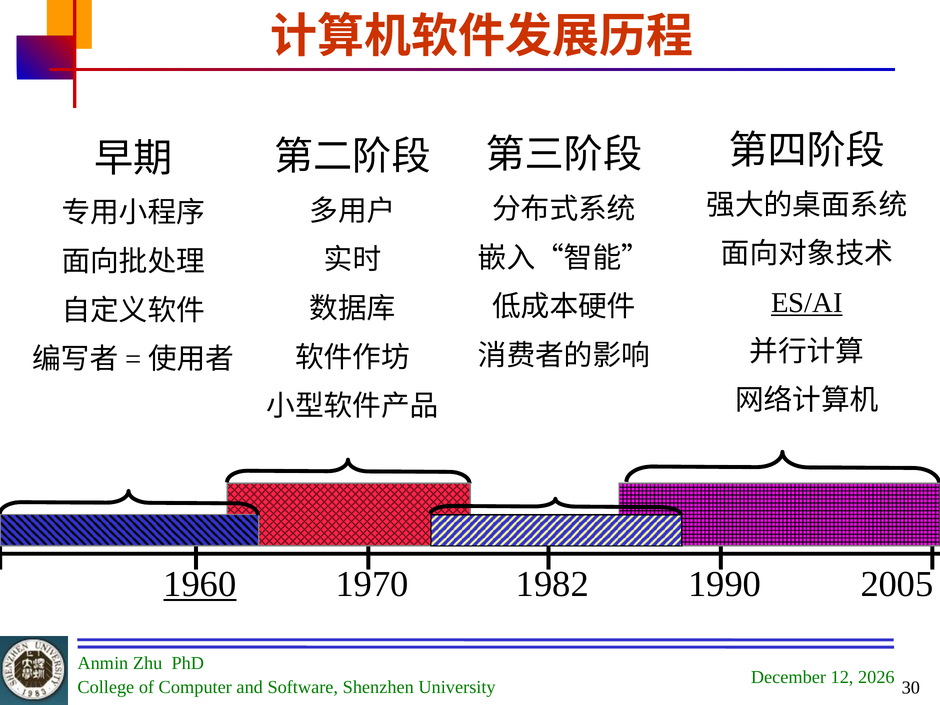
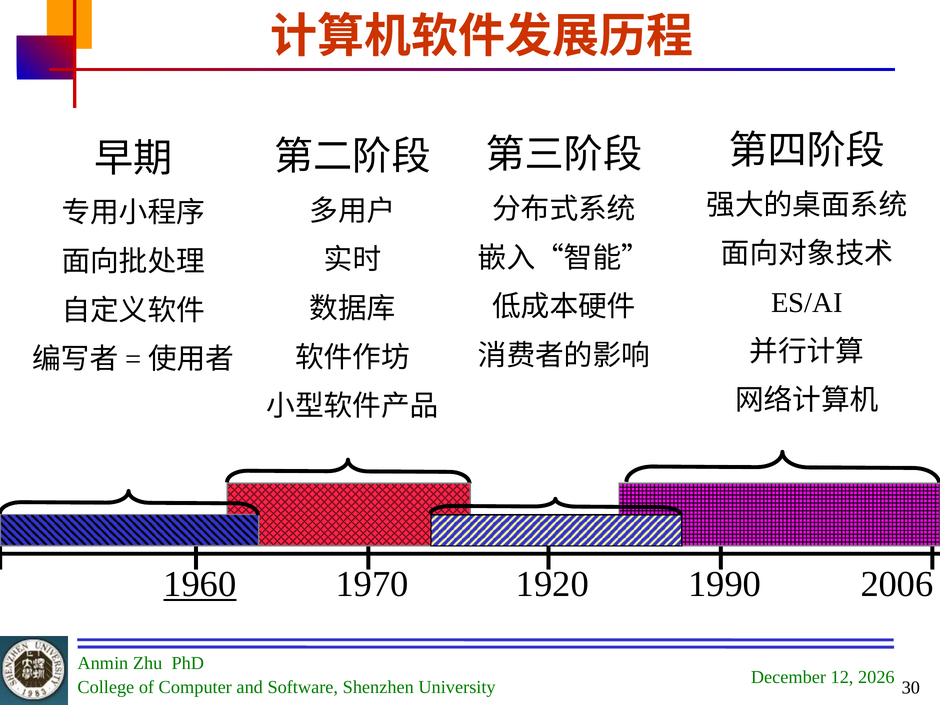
ES/AI underline: present -> none (807, 303)
1982: 1982 -> 1920 (552, 584)
2005: 2005 -> 2006 (897, 584)
